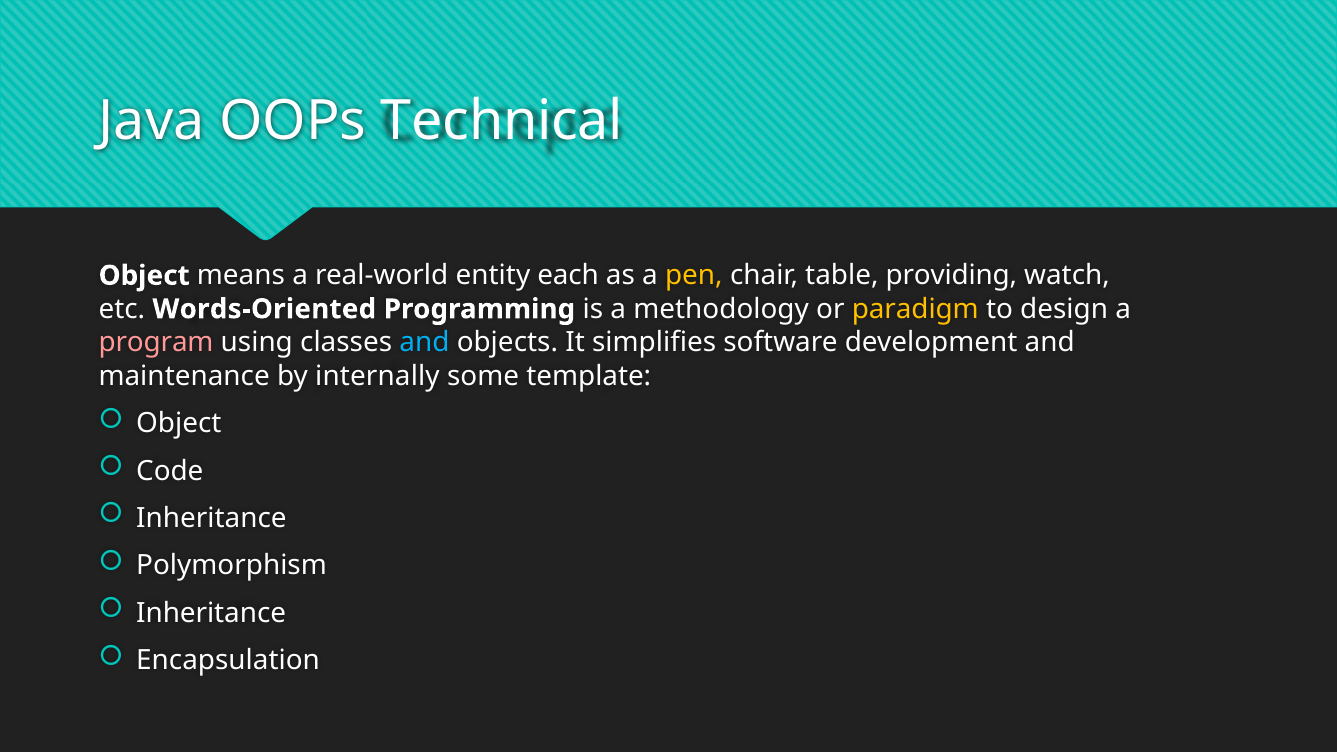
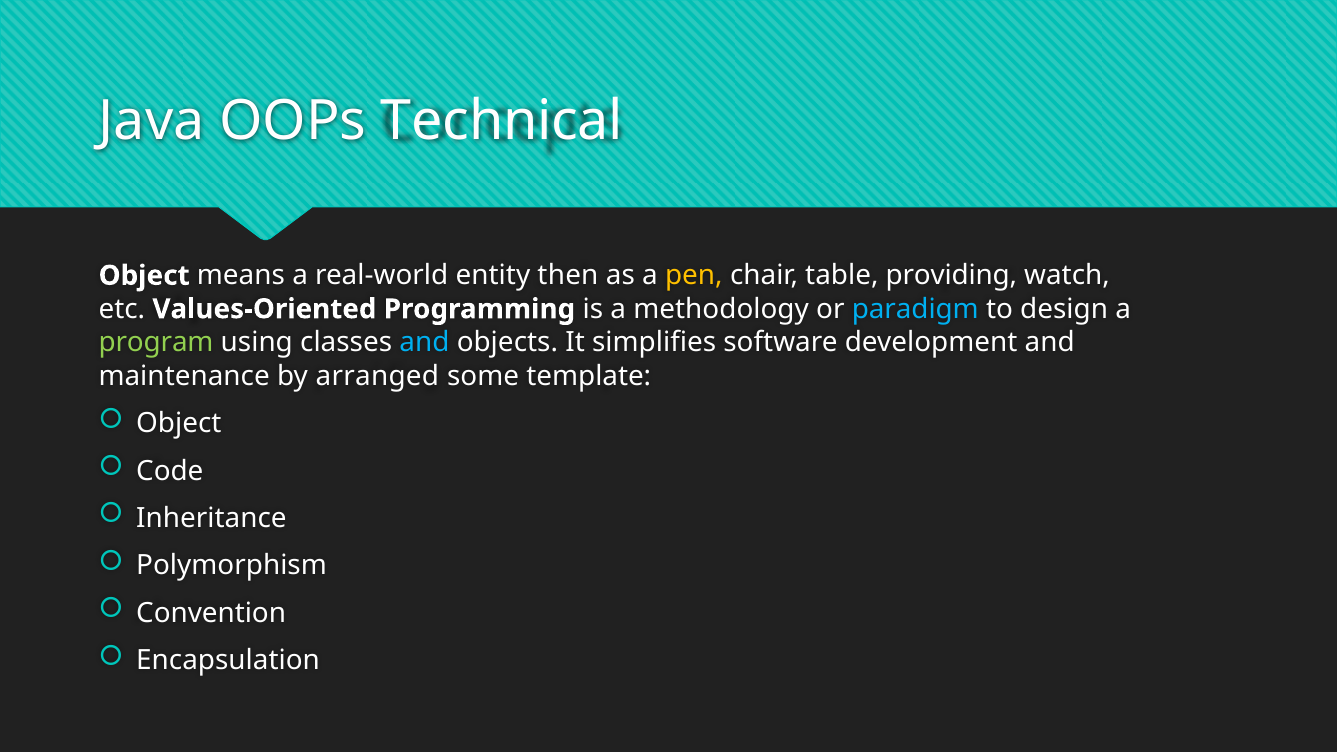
each: each -> then (568, 276)
Words-Oriented: Words-Oriented -> Values-Oriented (264, 309)
paradigm colour: yellow -> light blue (915, 309)
program colour: pink -> light green (156, 343)
internally: internally -> arranged (377, 376)
Inheritance: Inheritance -> Convention (211, 613)
